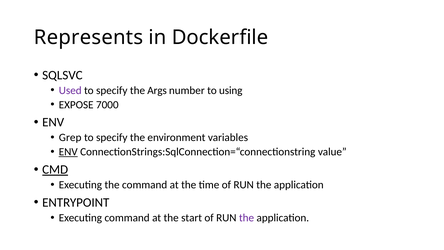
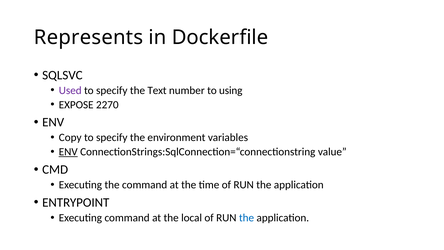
Args: Args -> Text (157, 90)
7000: 7000 -> 2270 (107, 105)
Grep: Grep -> Copy (70, 138)
CMD underline: present -> none (55, 169)
start: start -> local (192, 218)
the colour: purple -> blue (247, 218)
